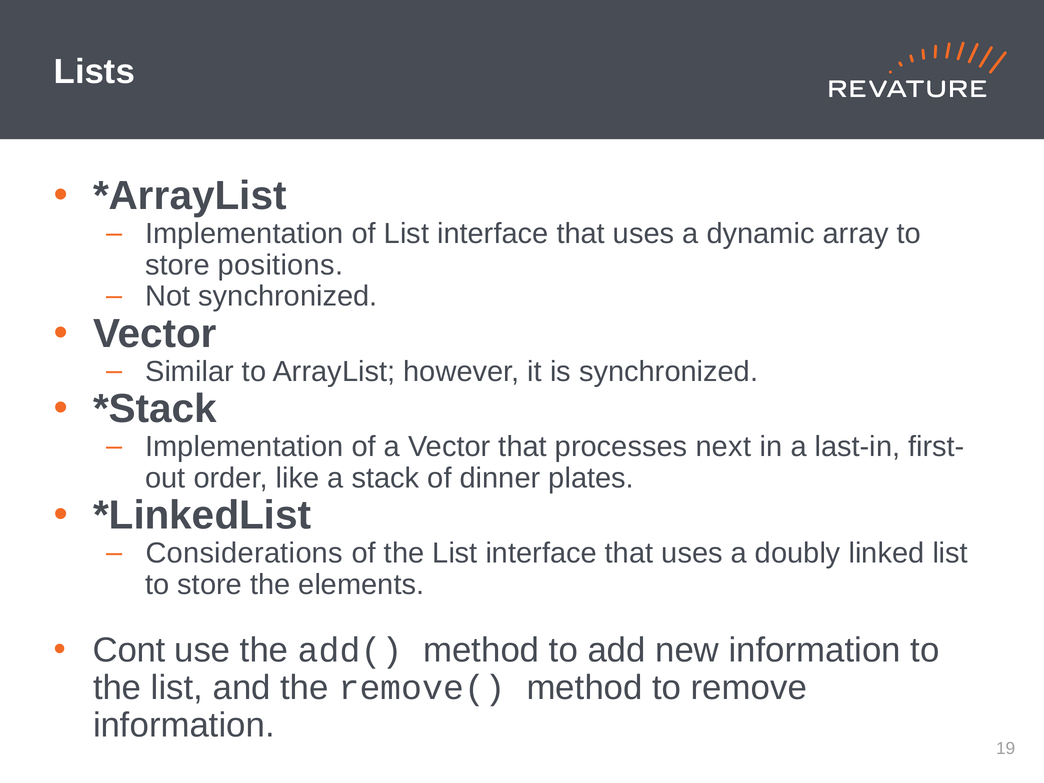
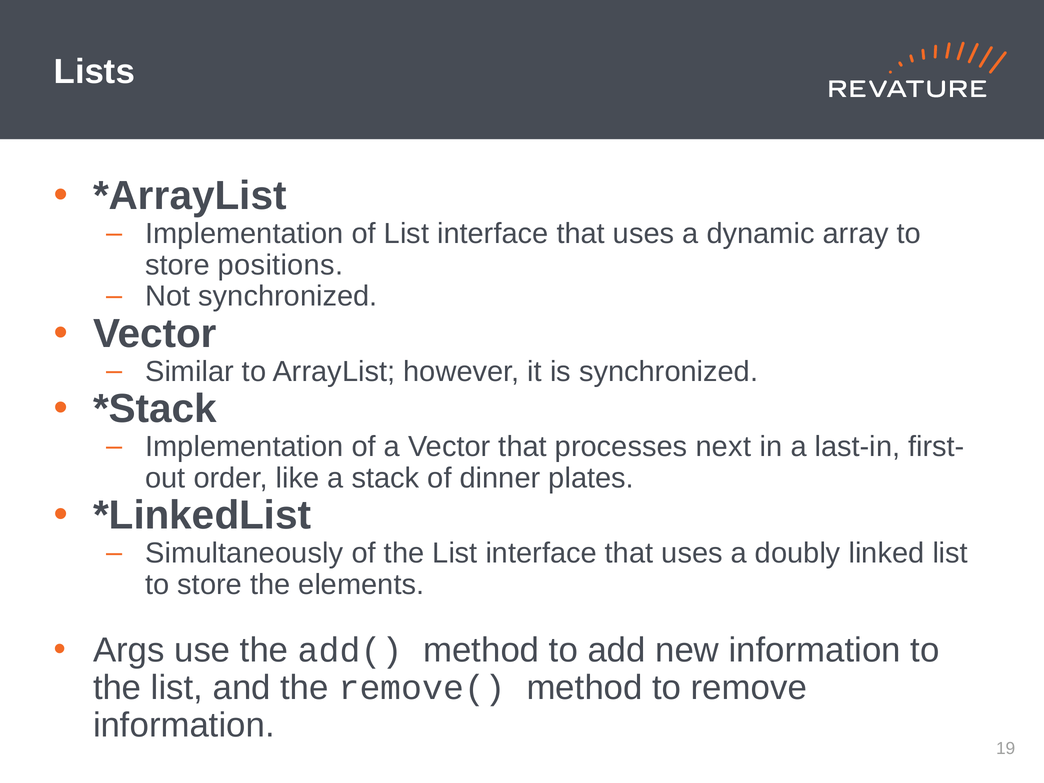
Considerations: Considerations -> Simultaneously (244, 553)
Cont: Cont -> Args (129, 650)
